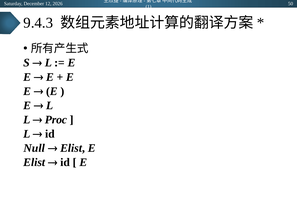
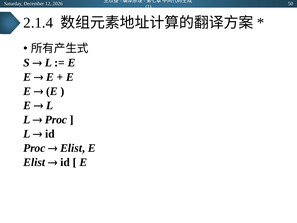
9.4.3: 9.4.3 -> 2.1.4 (38, 23)
Null: Null -> Proc (34, 148)
